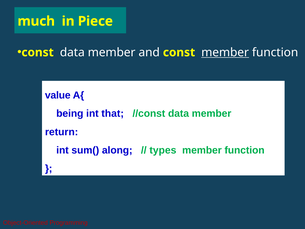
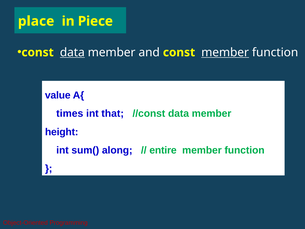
much: much -> place (36, 21)
data underline: none -> present (72, 52)
being: being -> times (70, 113)
return: return -> height (62, 132)
types: types -> entire (163, 150)
